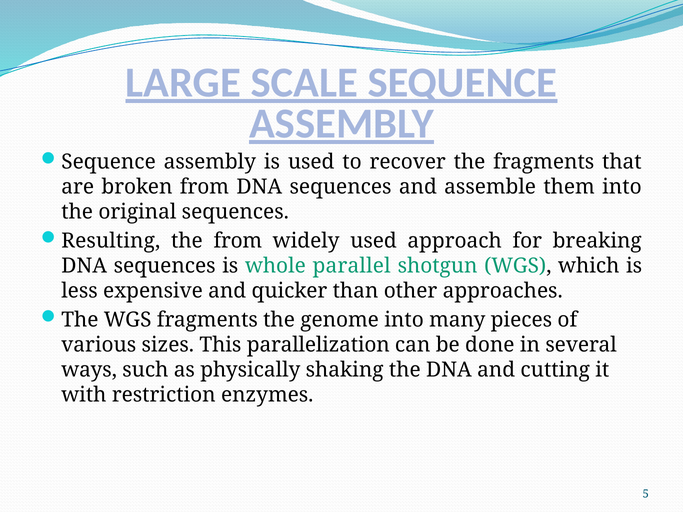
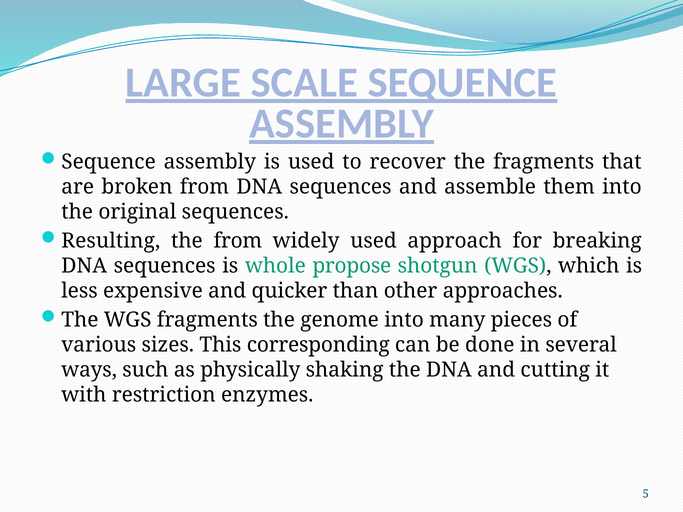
parallel: parallel -> propose (352, 266)
parallelization: parallelization -> corresponding (318, 345)
